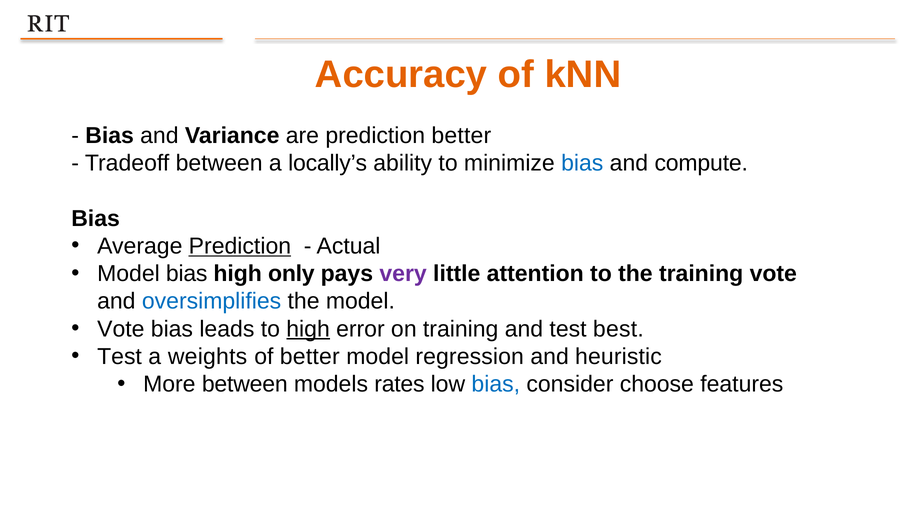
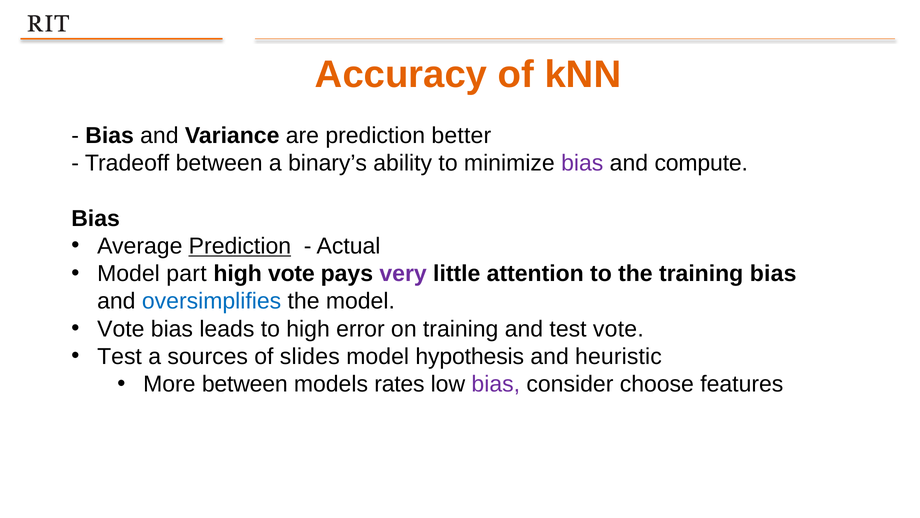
locally’s: locally’s -> binary’s (328, 163)
bias colour: blue -> purple (582, 163)
Model bias: bias -> part (186, 273)
high only: only -> vote (291, 273)
training vote: vote -> bias (773, 273)
high underline: present -> none (308, 329)
test best: best -> vote (618, 329)
weights: weights -> sources (208, 356)
of better: better -> slides (310, 356)
regression: regression -> hypothesis (470, 356)
bias colour: blue -> purple (496, 384)
